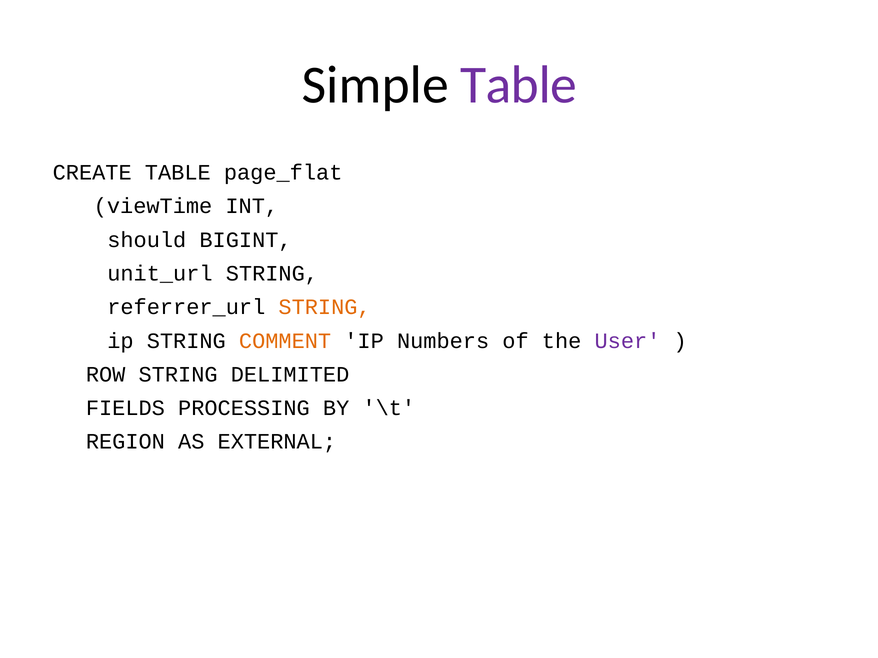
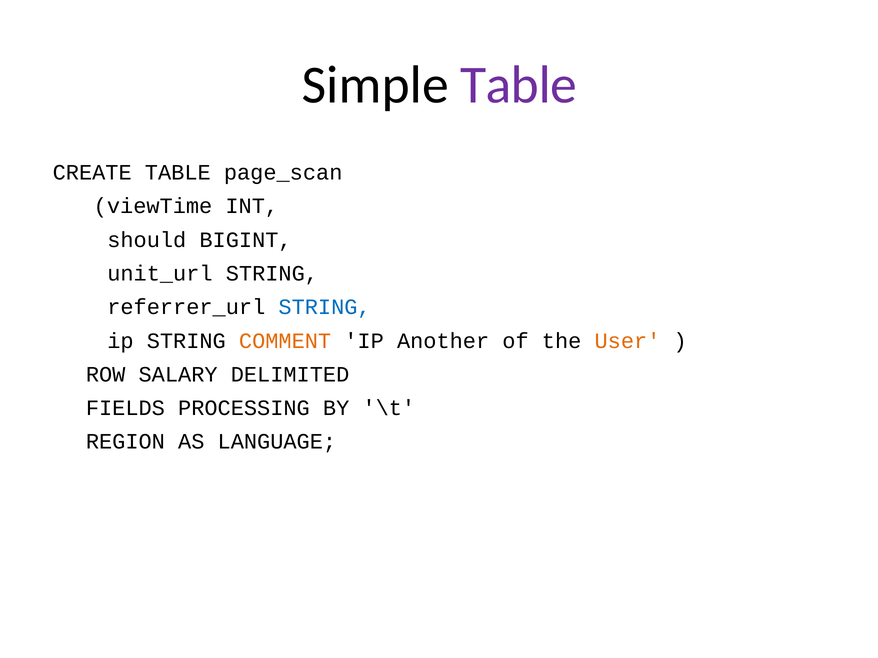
page_flat: page_flat -> page_scan (283, 173)
STRING colour: orange -> blue (325, 307)
Numbers: Numbers -> Another (443, 341)
User colour: purple -> orange (627, 341)
ROW STRING: STRING -> SALARY (178, 375)
EXTERNAL: EXTERNAL -> LANGUAGE (277, 442)
